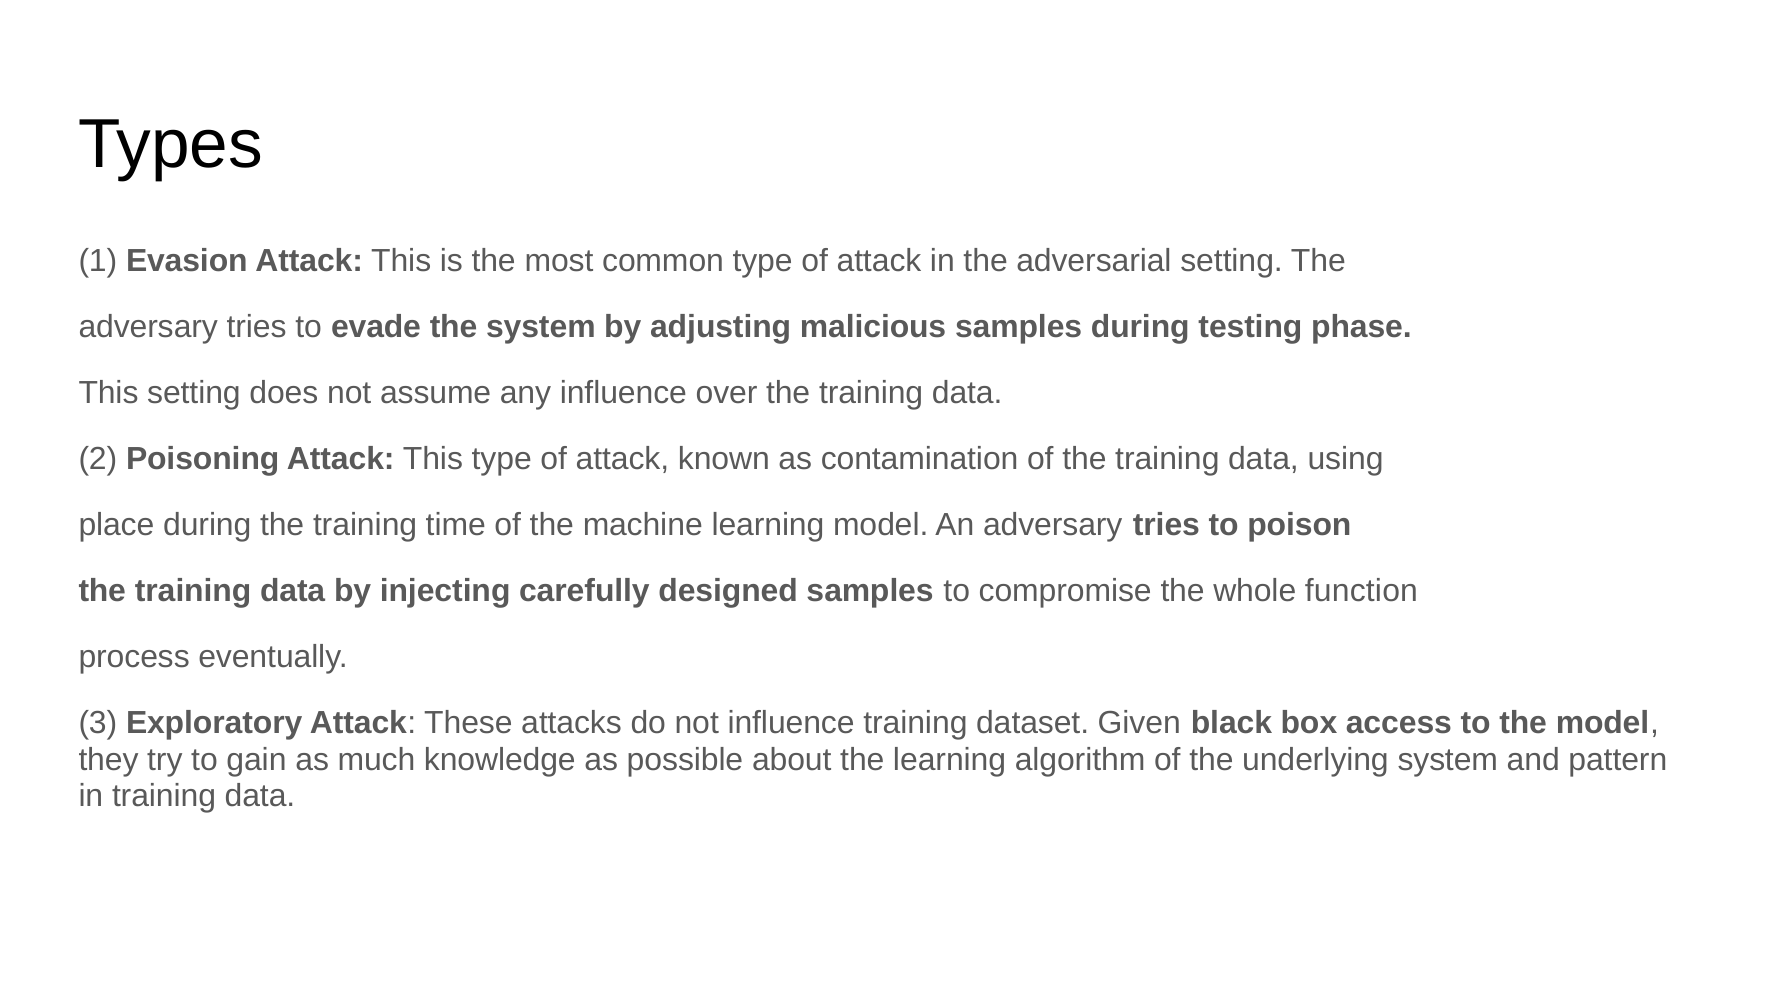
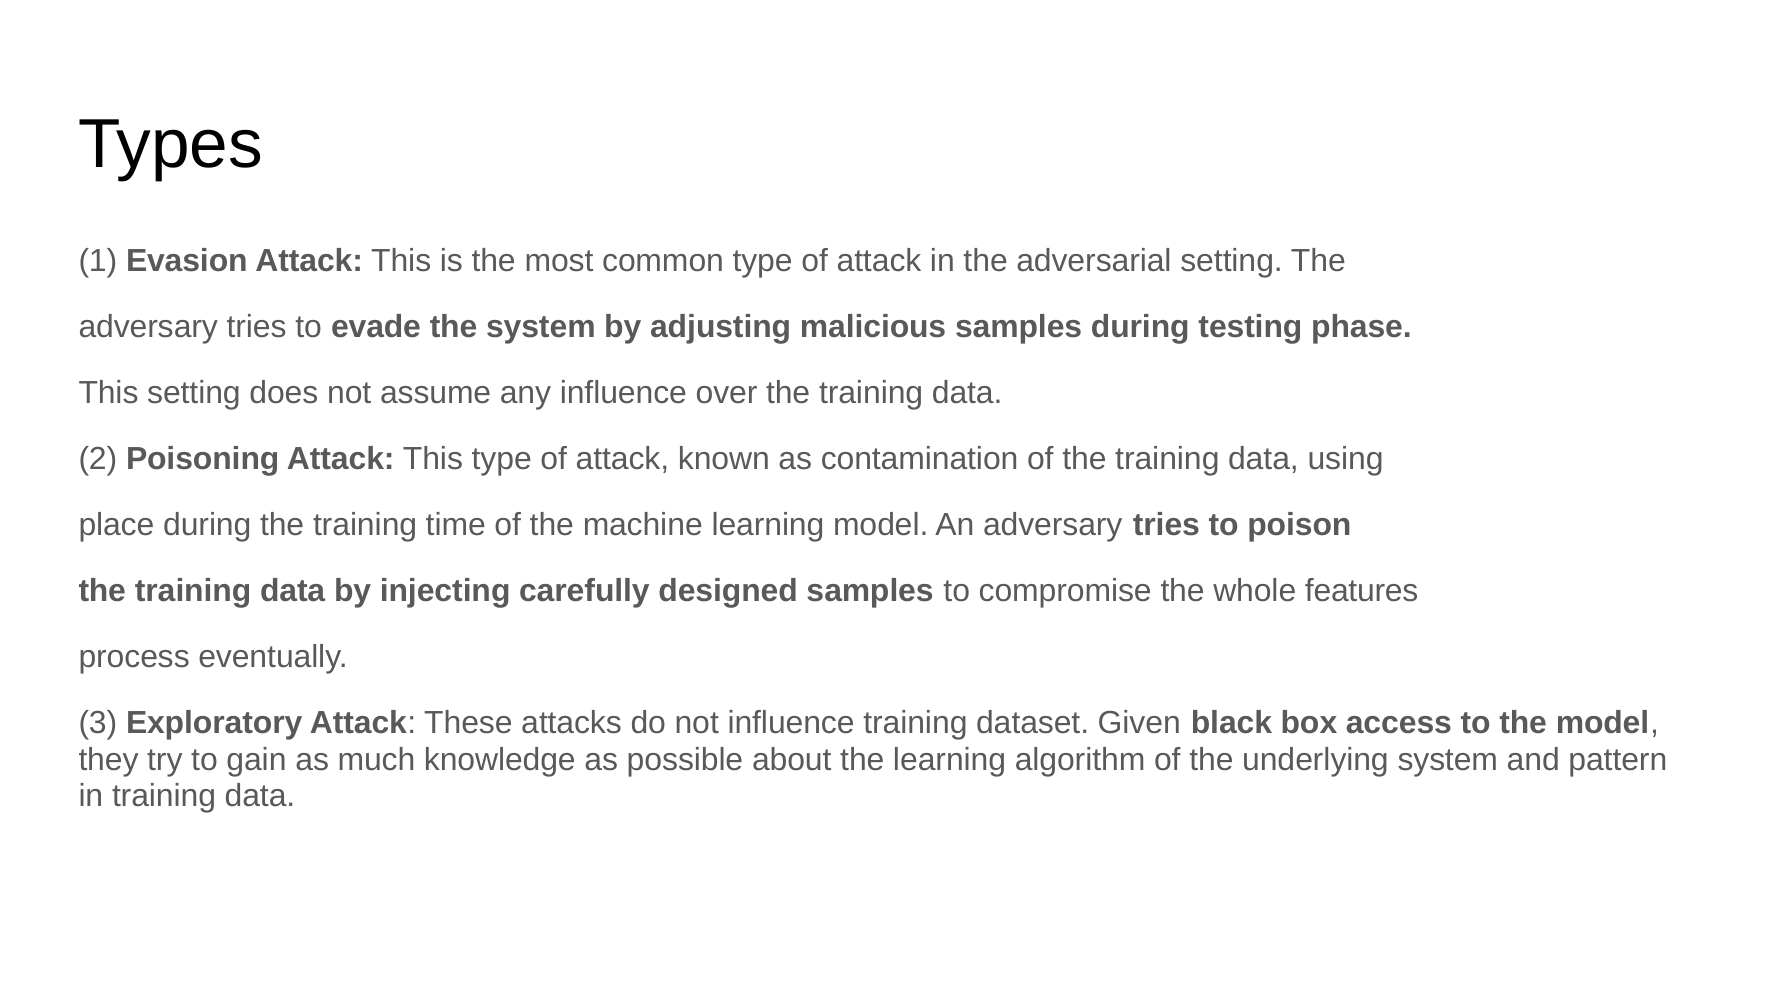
function: function -> features (1362, 591)
